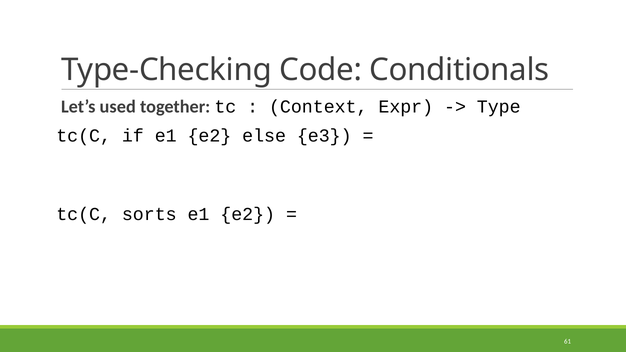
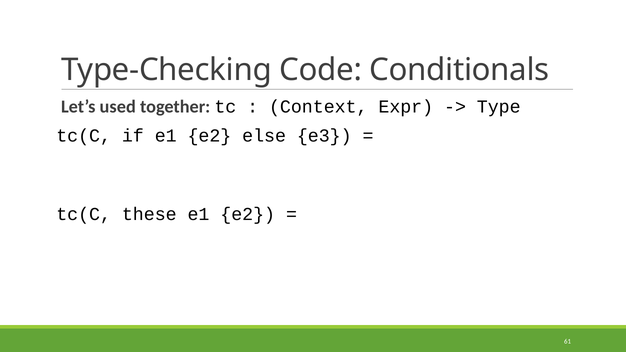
sorts: sorts -> these (149, 214)
